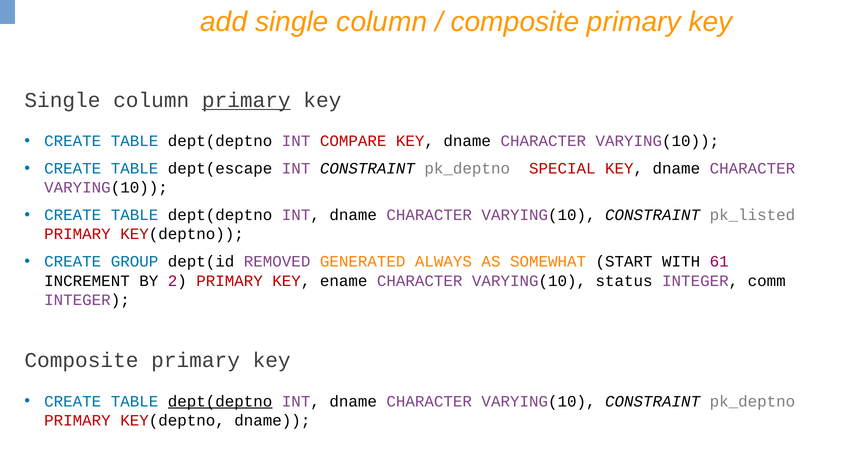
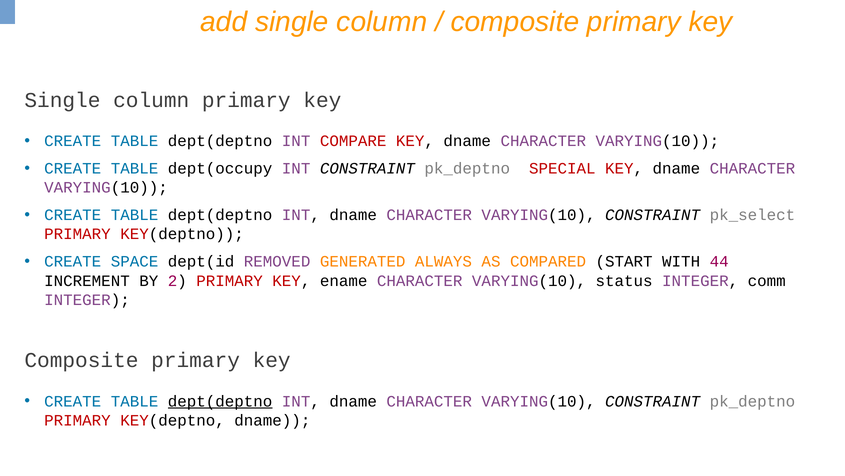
primary underline: present -> none (246, 100)
dept(escape: dept(escape -> dept(occupy (220, 168)
pk_listed: pk_listed -> pk_select (752, 215)
GROUP: GROUP -> SPACE (135, 261)
SOMEWHAT: SOMEWHAT -> COMPARED (548, 261)
61: 61 -> 44 (719, 261)
